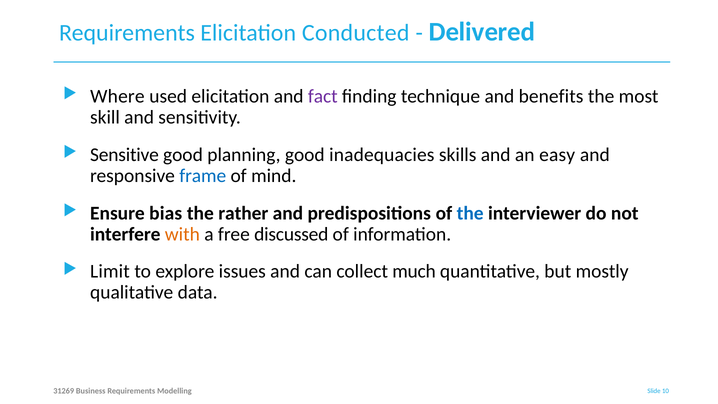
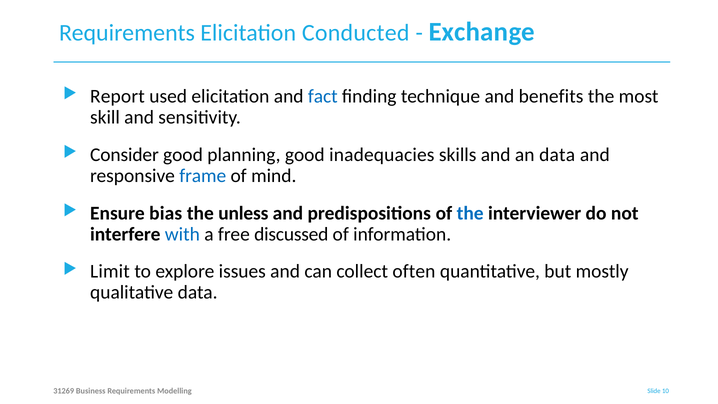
Delivered: Delivered -> Exchange (482, 32)
Where: Where -> Report (117, 96)
fact colour: purple -> blue (323, 96)
Sensitive: Sensitive -> Consider (124, 155)
an easy: easy -> data (557, 155)
rather: rather -> unless (243, 213)
with colour: orange -> blue (182, 234)
much: much -> often (414, 271)
